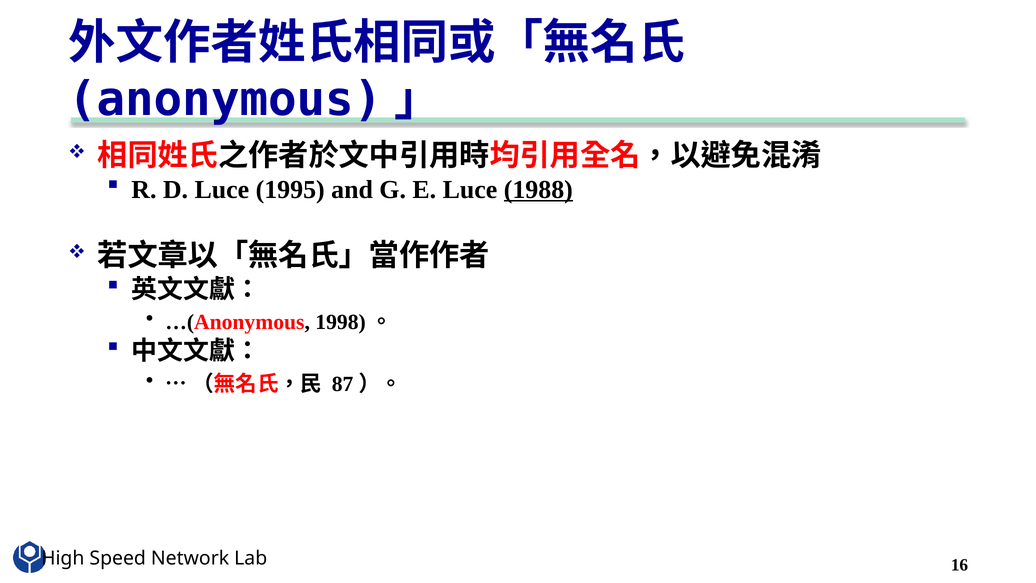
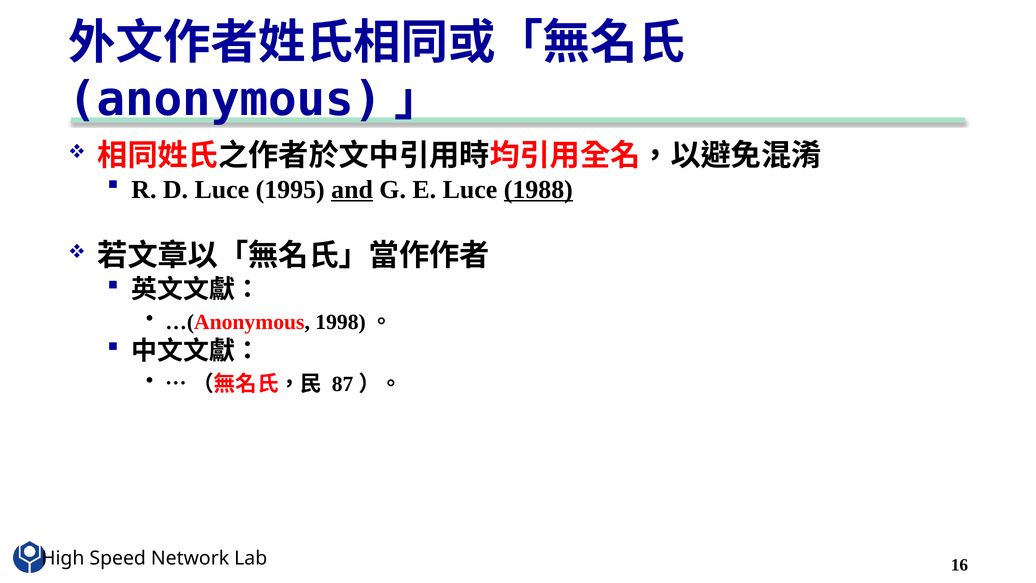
and underline: none -> present (352, 189)
